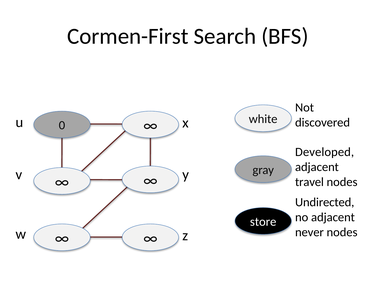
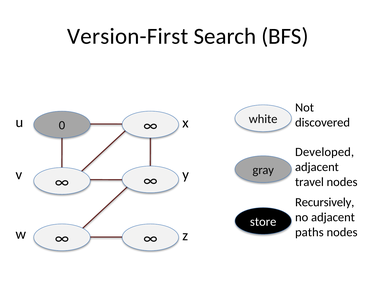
Cormen-First: Cormen-First -> Version-First (128, 36)
Undirected: Undirected -> Recursively (325, 202)
never: never -> paths (309, 232)
